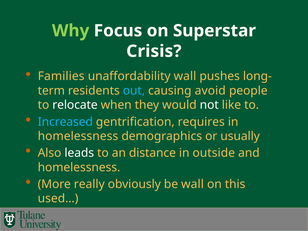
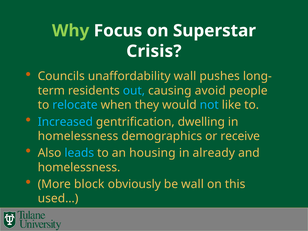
Families: Families -> Councils (61, 76)
relocate colour: white -> light blue (75, 105)
not colour: white -> light blue (209, 105)
requires: requires -> dwelling (201, 122)
usually: usually -> receive (240, 136)
leads colour: white -> light blue (79, 153)
distance: distance -> housing (152, 153)
outside: outside -> already (214, 153)
really: really -> block (89, 184)
